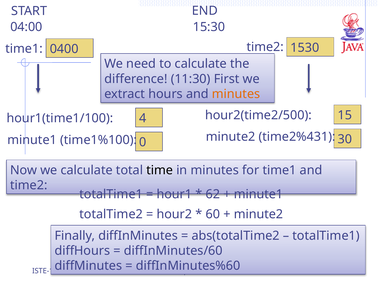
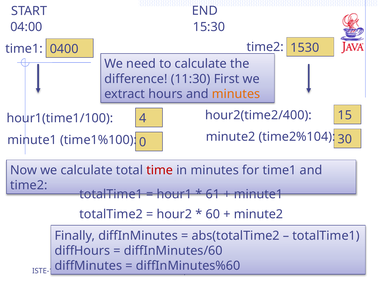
hour2(time2/500: hour2(time2/500 -> hour2(time2/400 (258, 115)
time2%431: time2%431 -> time2%104 (297, 137)
time colour: black -> red (160, 170)
62: 62 -> 61 (213, 194)
